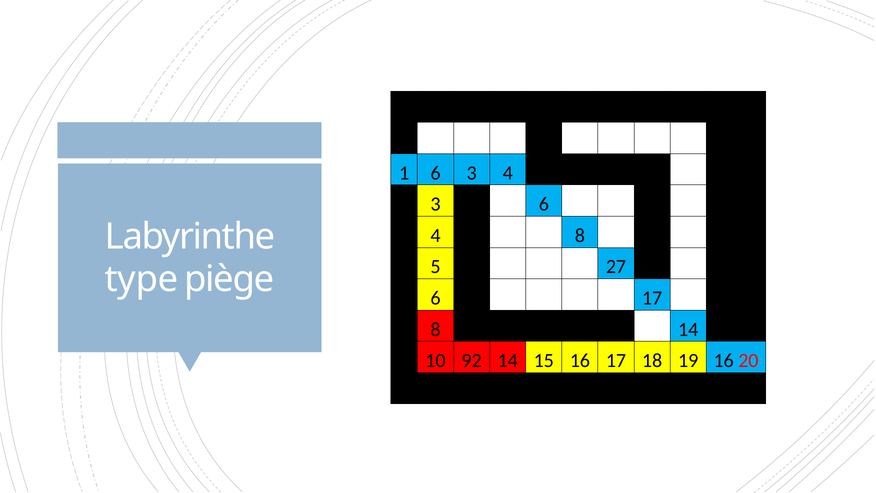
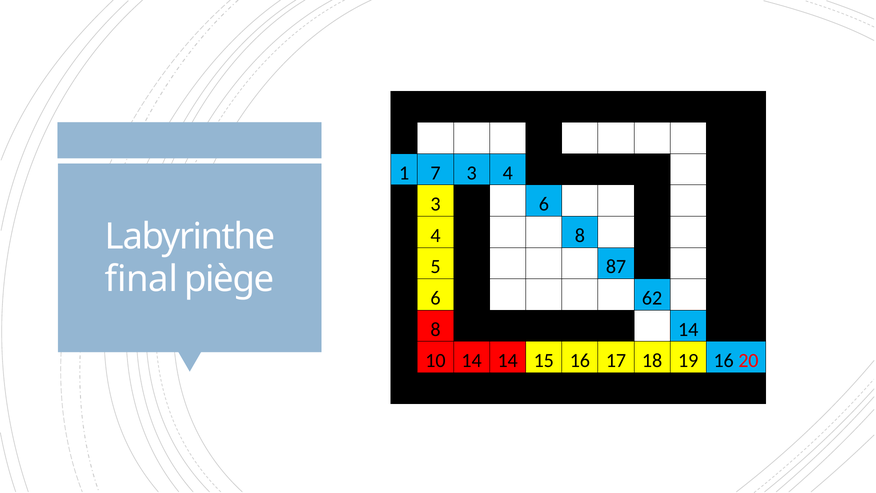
1 6: 6 -> 7 (436, 173)
27: 27 -> 87 (616, 267)
type: type -> final (141, 279)
6 17: 17 -> 62 (652, 298)
10 92: 92 -> 14 (472, 360)
